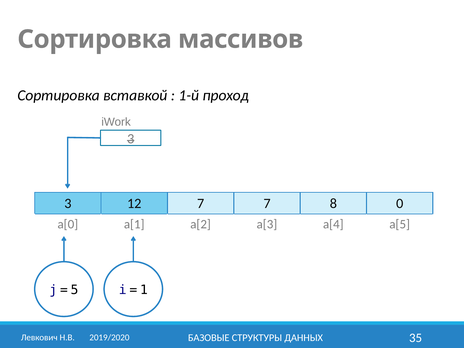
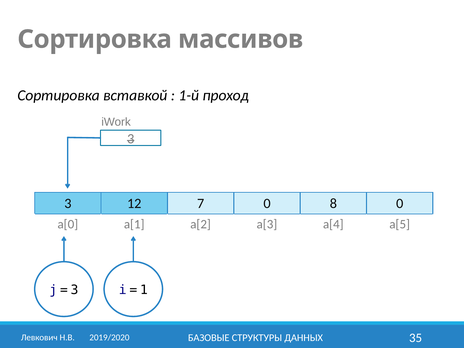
7 7: 7 -> 0 (267, 203)
5: 5 -> 3 (74, 290)
